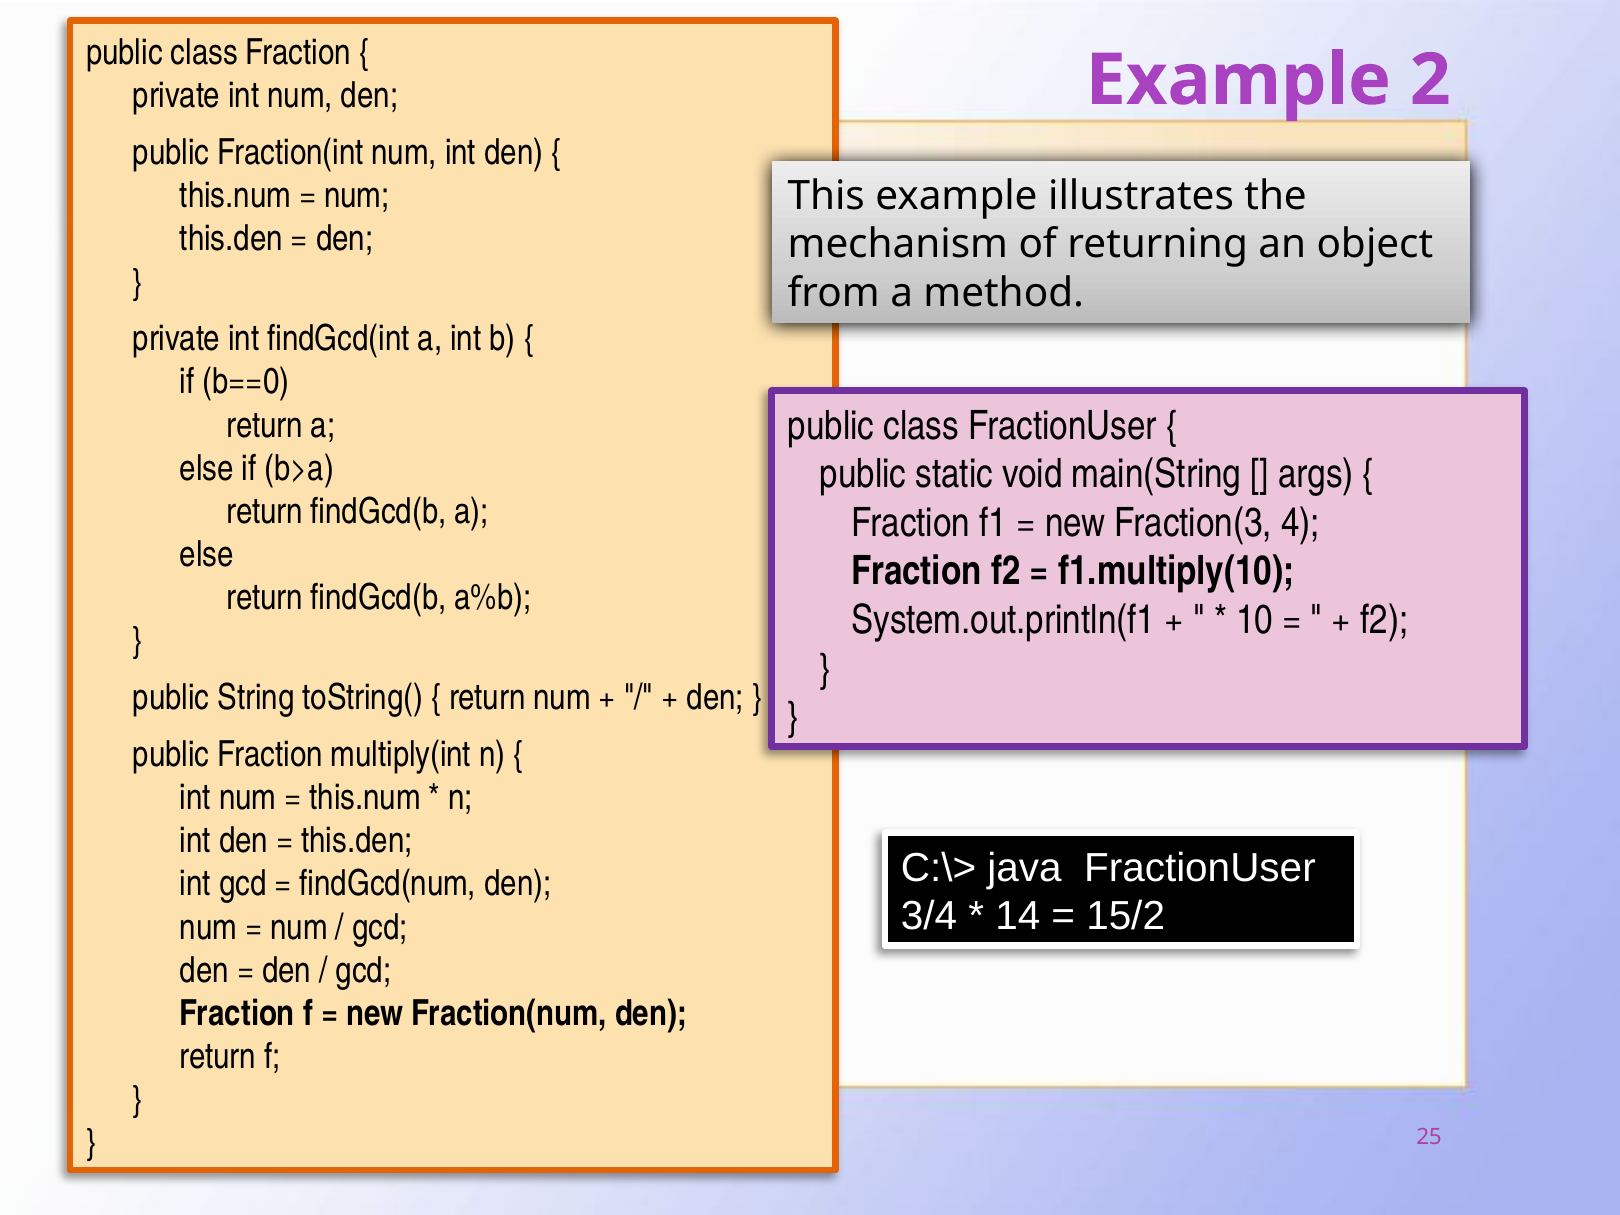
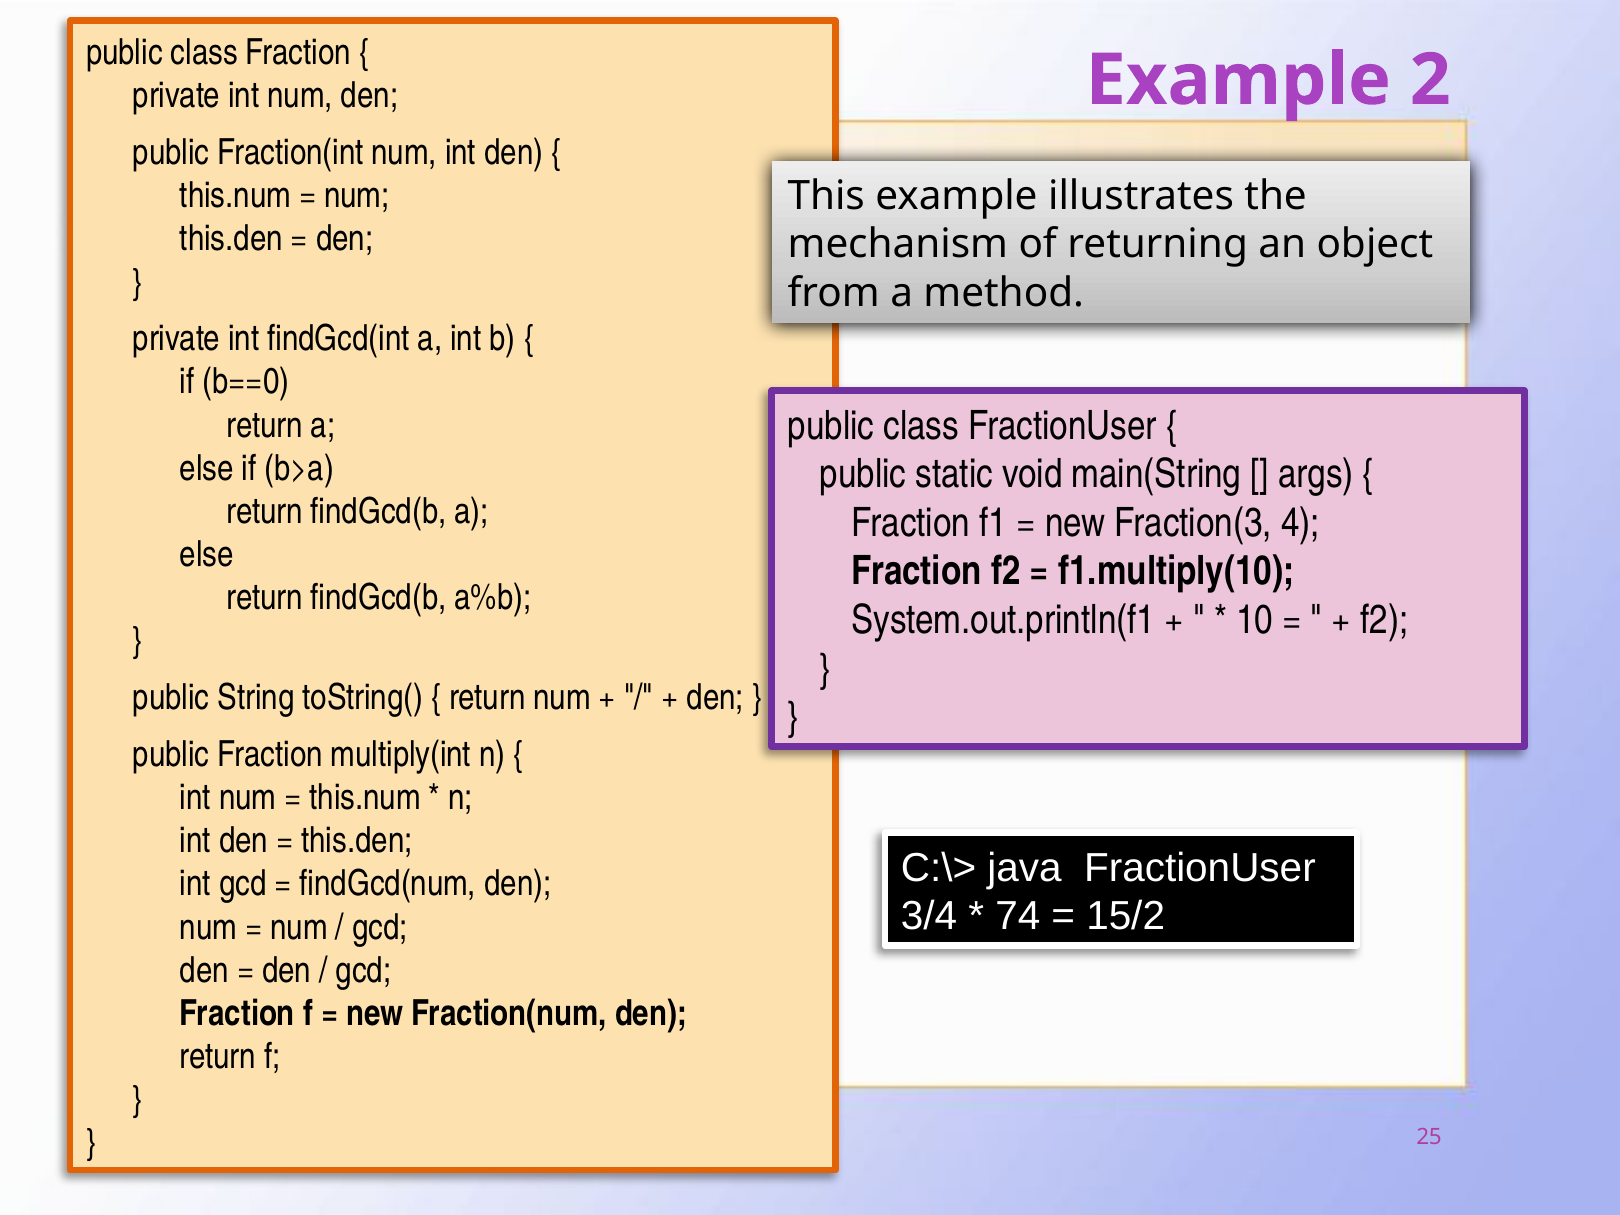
14: 14 -> 74 (1018, 916)
